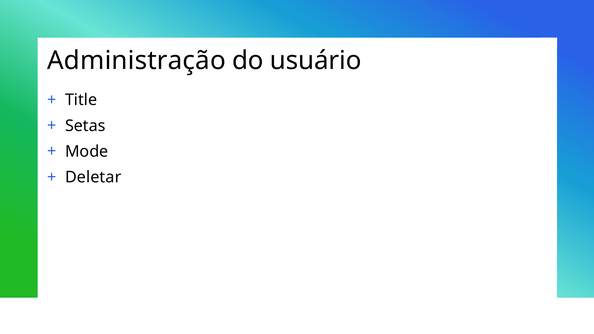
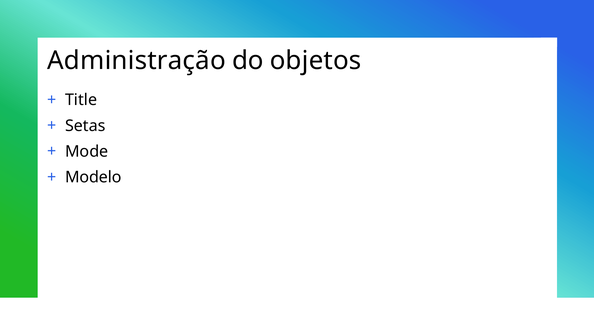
usuário: usuário -> objetos (316, 61)
Deletar: Deletar -> Modelo (93, 177)
